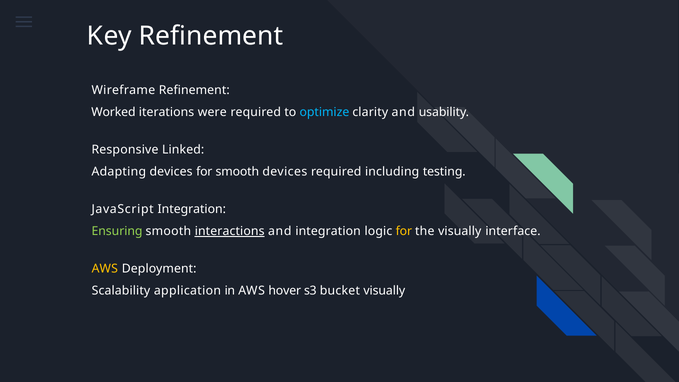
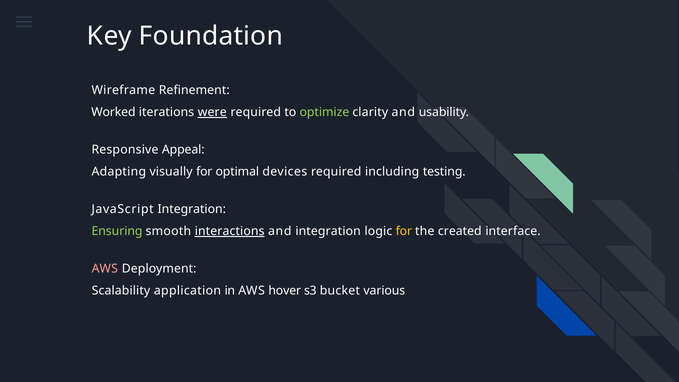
Key Refinement: Refinement -> Foundation (211, 36)
were underline: none -> present (212, 112)
optimize colour: light blue -> light green (324, 112)
Linked: Linked -> Appeal (183, 150)
Adapting devices: devices -> visually (171, 172)
for smooth: smooth -> optimal (237, 172)
the visually: visually -> created (460, 231)
AWS colour: yellow -> pink (105, 269)
bucket visually: visually -> various (384, 291)
